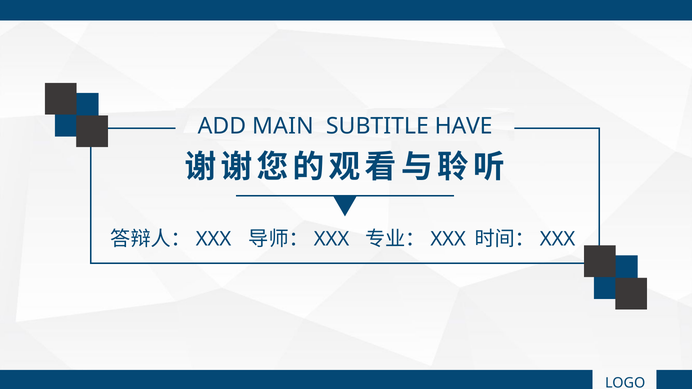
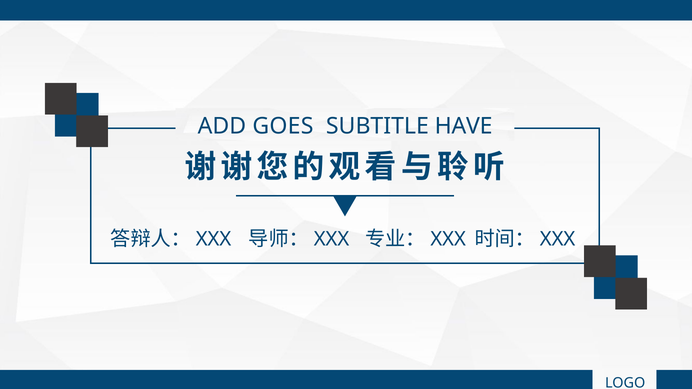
MAIN: MAIN -> GOES (283, 126)
